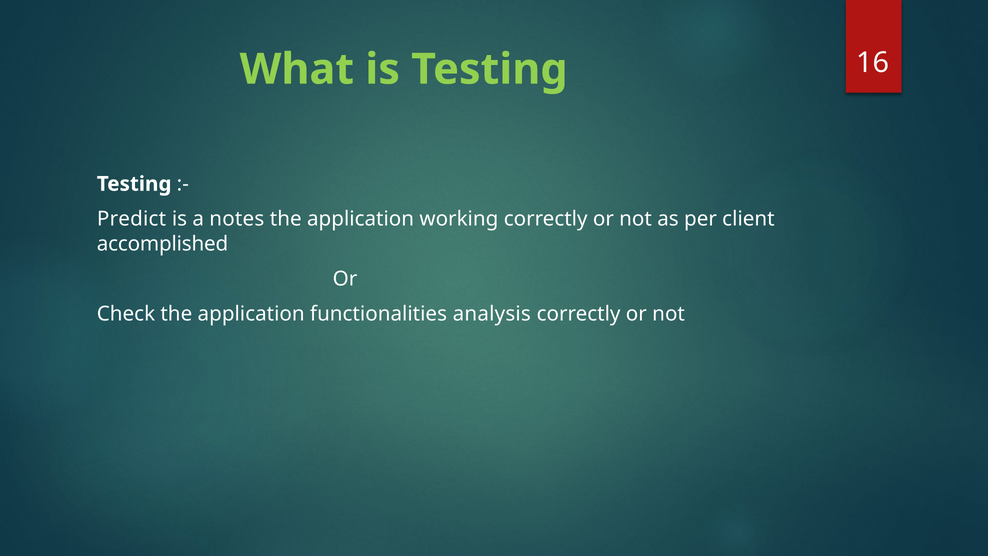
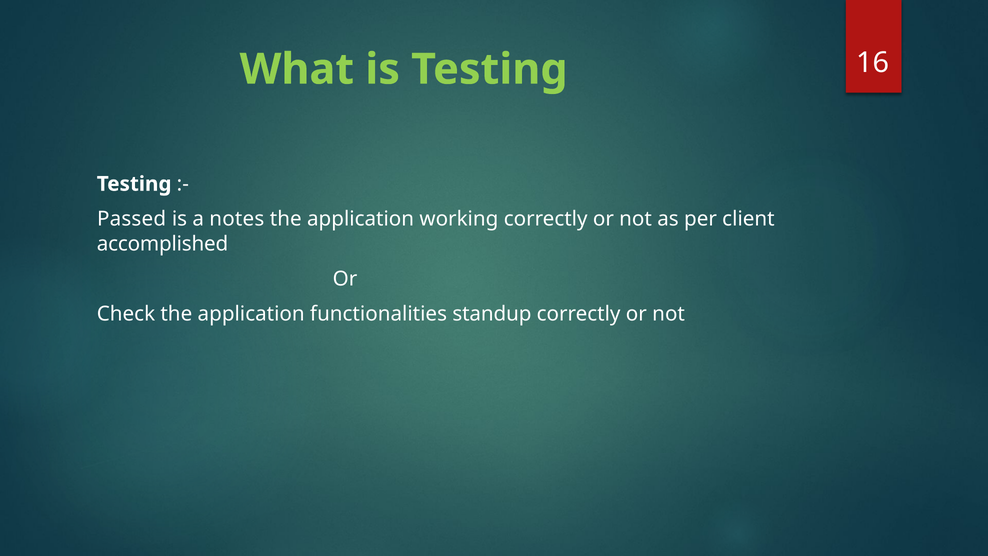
Predict: Predict -> Passed (132, 219)
analysis: analysis -> standup (492, 314)
